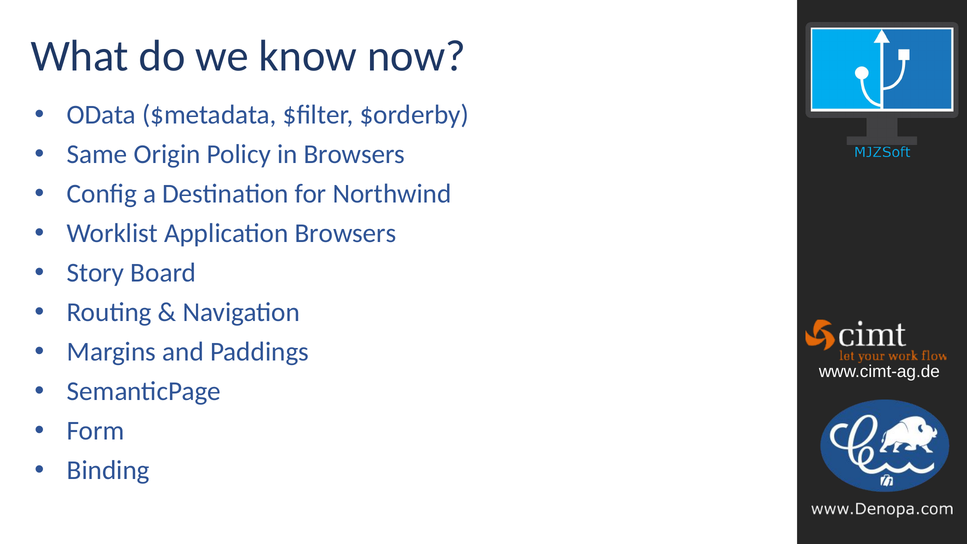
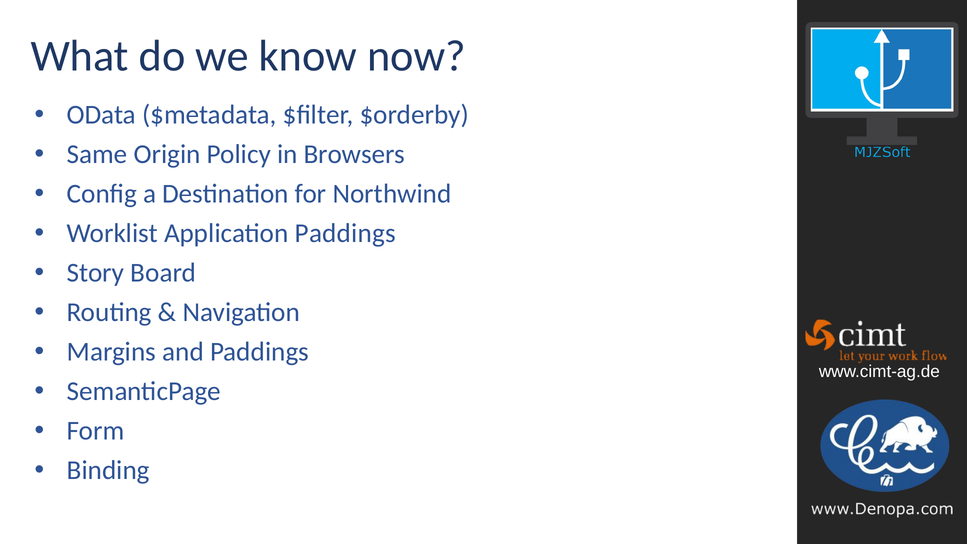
Application Browsers: Browsers -> Paddings (345, 233)
